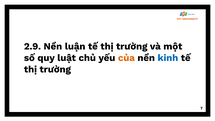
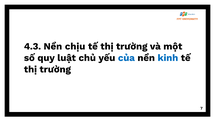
2.9: 2.9 -> 4.3 (32, 46)
luận: luận -> chịu (75, 46)
của colour: orange -> blue (126, 58)
